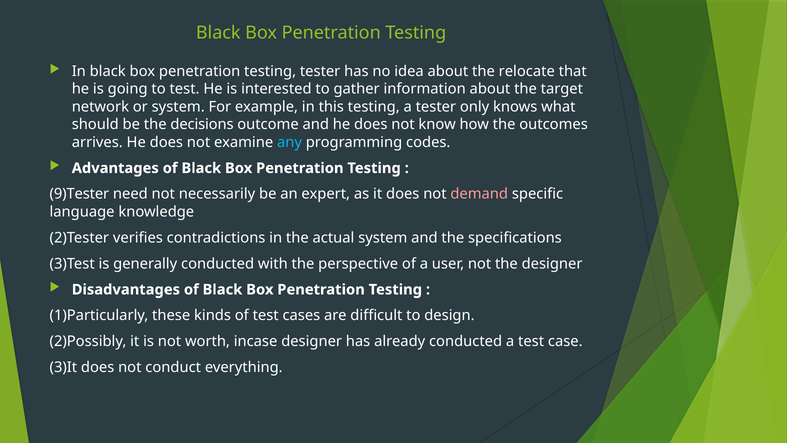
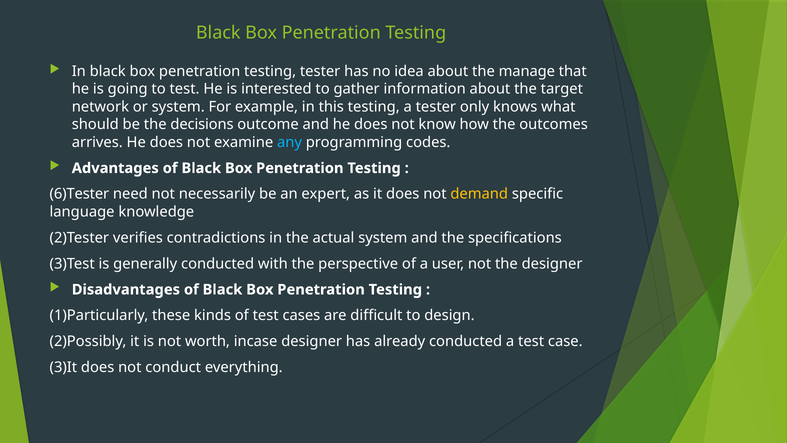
relocate: relocate -> manage (527, 71)
9)Tester: 9)Tester -> 6)Tester (79, 194)
demand colour: pink -> yellow (479, 194)
